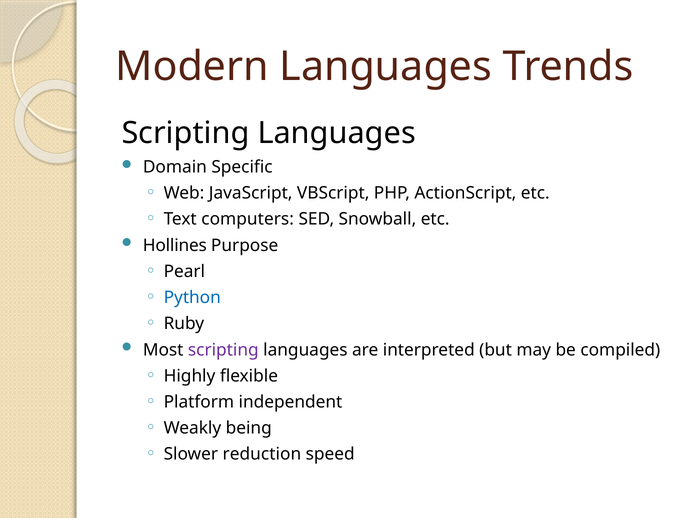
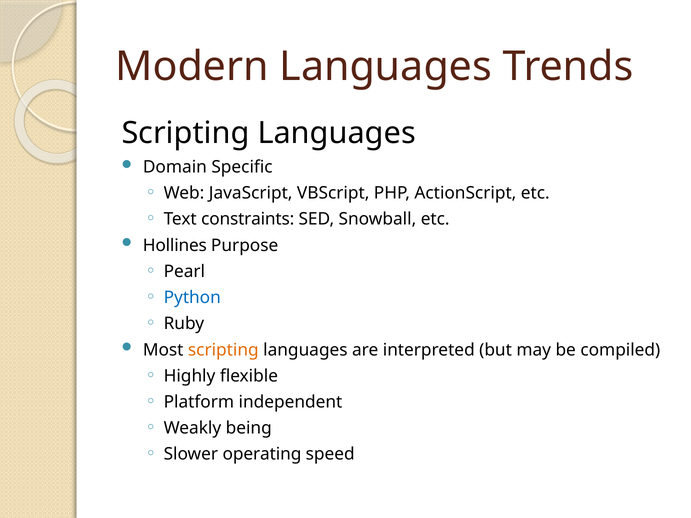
computers: computers -> constraints (248, 219)
scripting colour: purple -> orange (223, 350)
reduction: reduction -> operating (262, 454)
